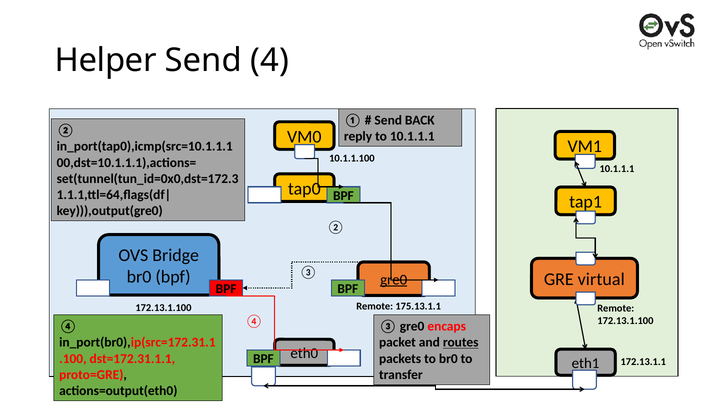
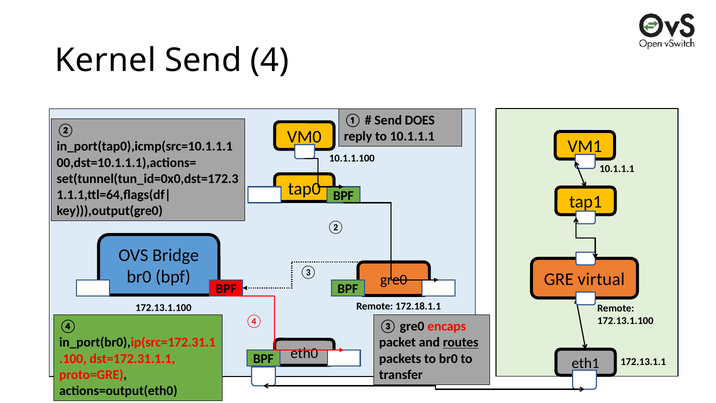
Helper: Helper -> Kernel (105, 60)
BACK: BACK -> DOES (420, 120)
gre0 underline: present -> none (394, 280)
175.13.1.1: 175.13.1.1 -> 172.18.1.1 (418, 306)
